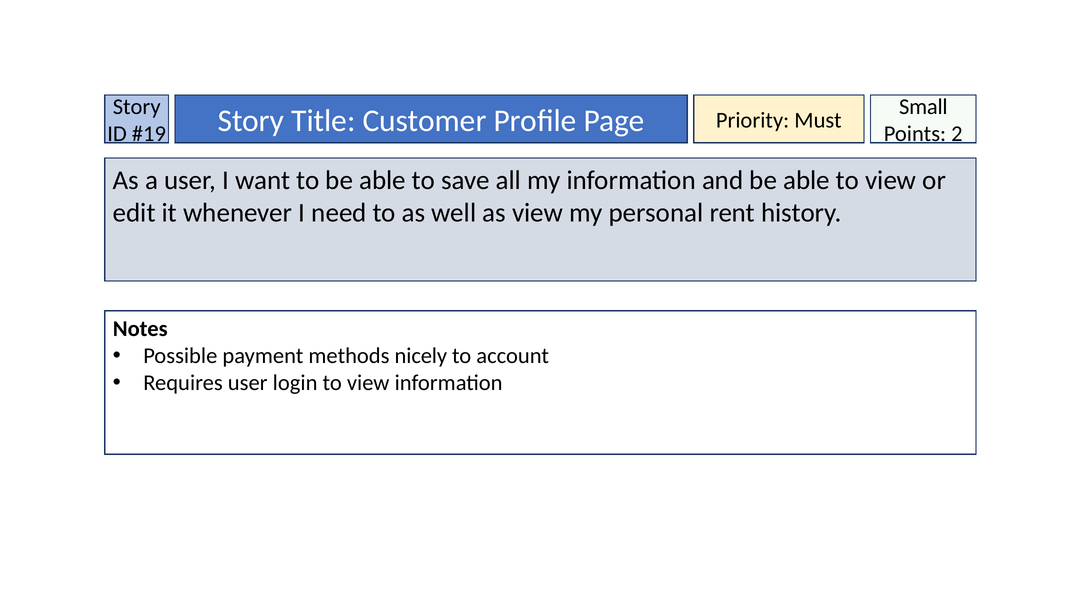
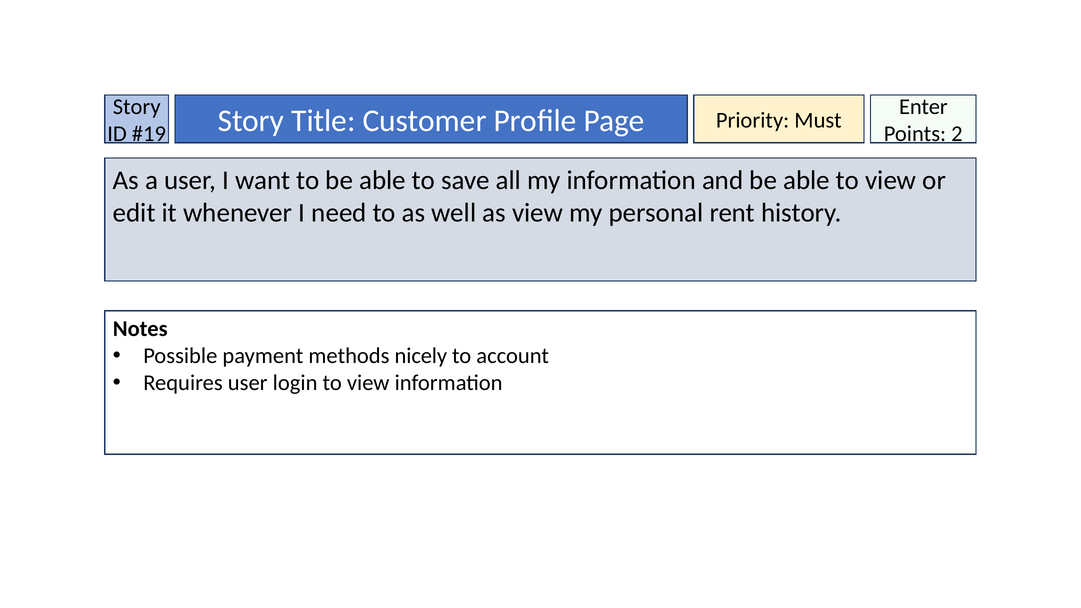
Small: Small -> Enter (923, 107)
